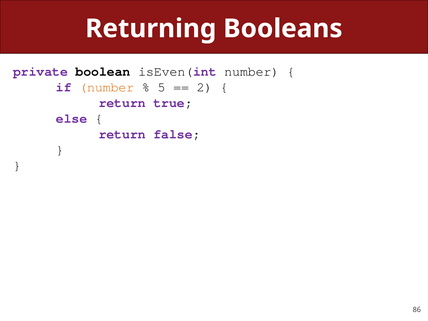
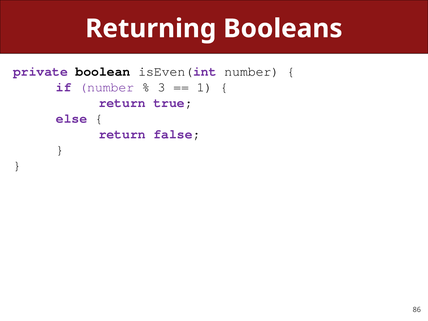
number colour: orange -> purple (107, 87)
5: 5 -> 3 (162, 87)
2: 2 -> 1 (205, 87)
